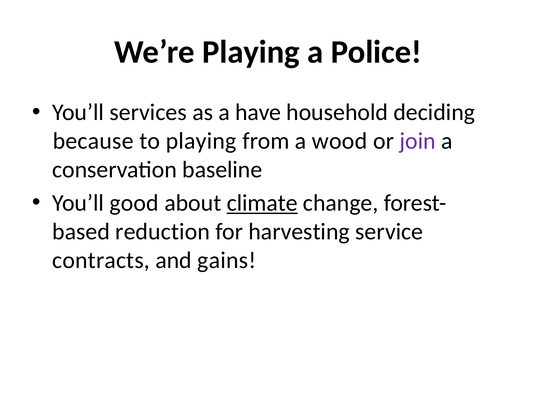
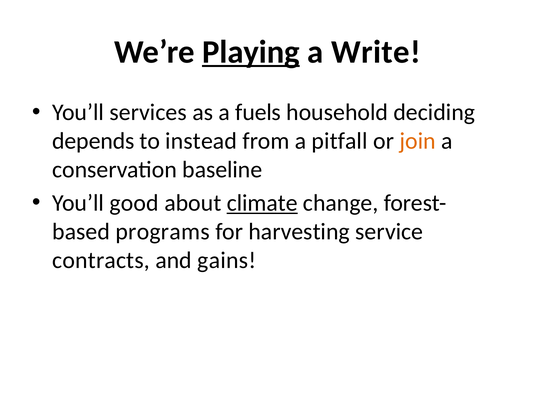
Playing underline: none -> present (251, 52)
Police: Police -> Write (376, 52)
have: have -> fuels (258, 112)
because: because -> depends (93, 141)
to playing: playing -> instead (201, 141)
wood: wood -> pitfall (340, 141)
join colour: purple -> orange (418, 141)
reduction: reduction -> programs (163, 232)
